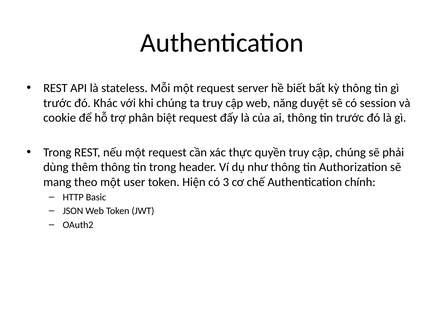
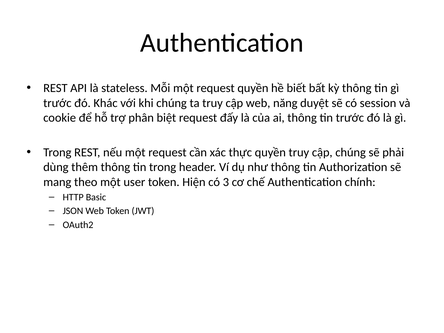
request server: server -> quyền (253, 88)
